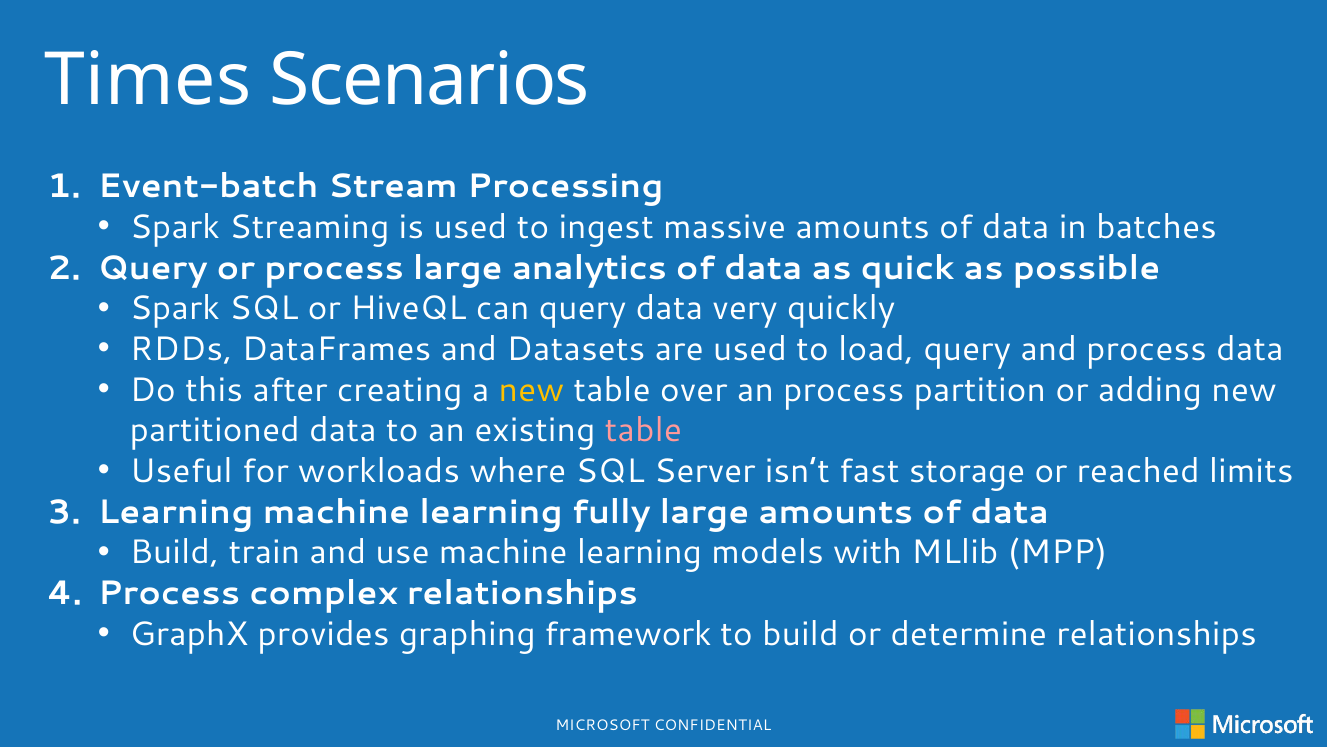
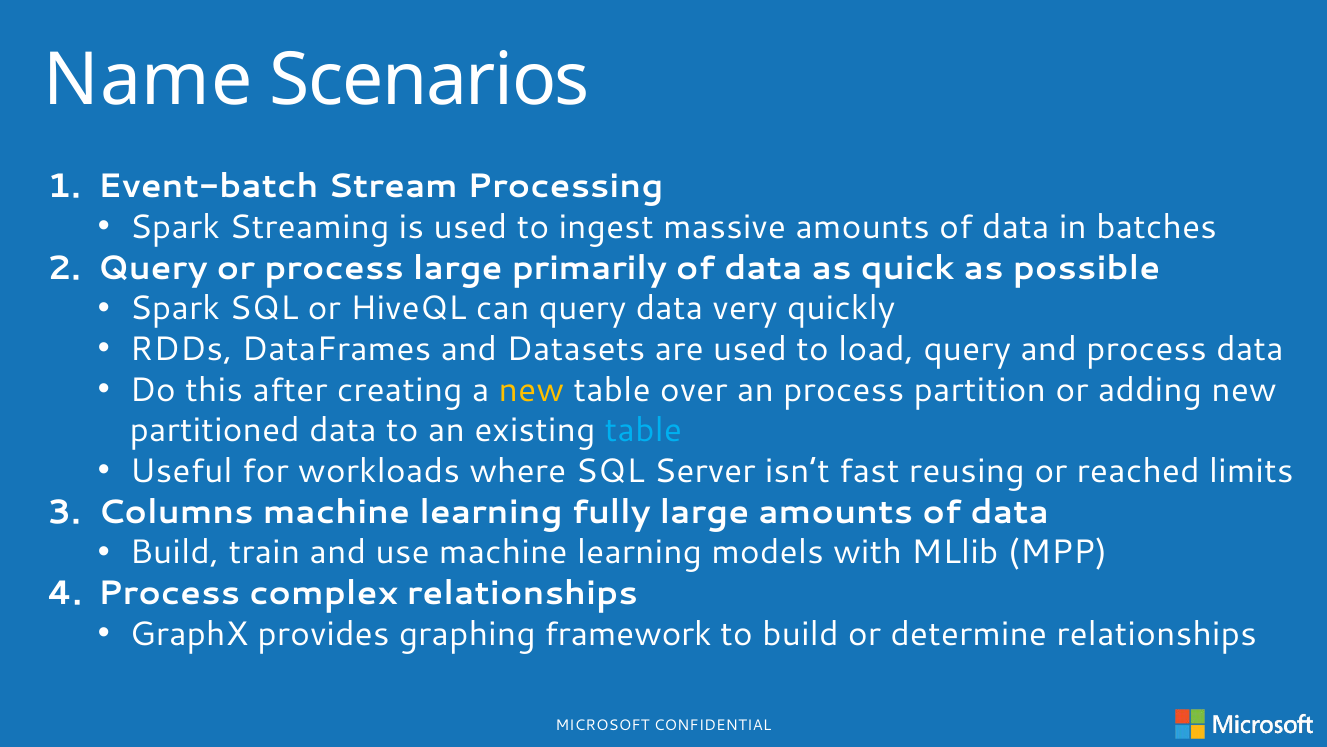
Times: Times -> Name (148, 81)
analytics: analytics -> primarily (589, 268)
table colour: pink -> light blue (643, 430)
storage: storage -> reusing (967, 471)
Learning: Learning -> Columns (176, 512)
